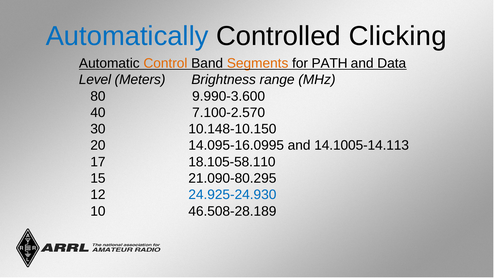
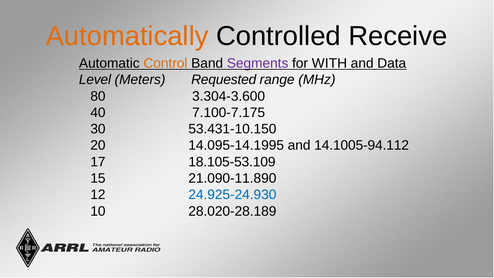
Automatically colour: blue -> orange (127, 36)
Clicking: Clicking -> Receive (398, 36)
Segments colour: orange -> purple (258, 63)
PATH: PATH -> WITH (329, 63)
Brightness: Brightness -> Requested (224, 80)
9.990-3.600: 9.990-3.600 -> 3.304-3.600 (229, 96)
7.100-2.570: 7.100-2.570 -> 7.100-7.175 (229, 113)
10.148-10.150: 10.148-10.150 -> 53.431-10.150 (232, 129)
14.095-16.0995: 14.095-16.0995 -> 14.095-14.1995 (236, 145)
14.1005-14.113: 14.1005-14.113 -> 14.1005-94.112 (362, 145)
18.105-58.110: 18.105-58.110 -> 18.105-53.109 (232, 162)
21.090-80.295: 21.090-80.295 -> 21.090-11.890 (232, 178)
46.508-28.189: 46.508-28.189 -> 28.020-28.189 (232, 211)
